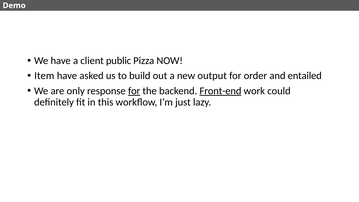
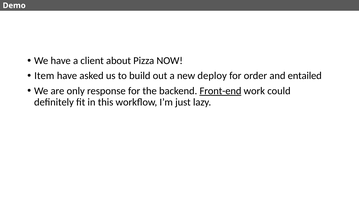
public: public -> about (119, 61)
output: output -> deploy (212, 76)
for underline: present -> none (134, 91)
